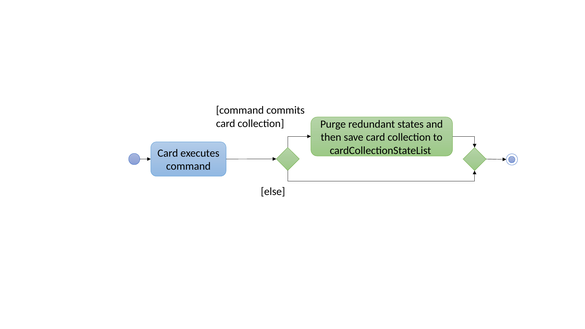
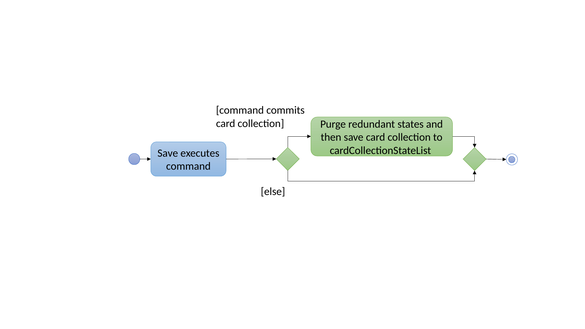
Card: Card -> Save (168, 153)
